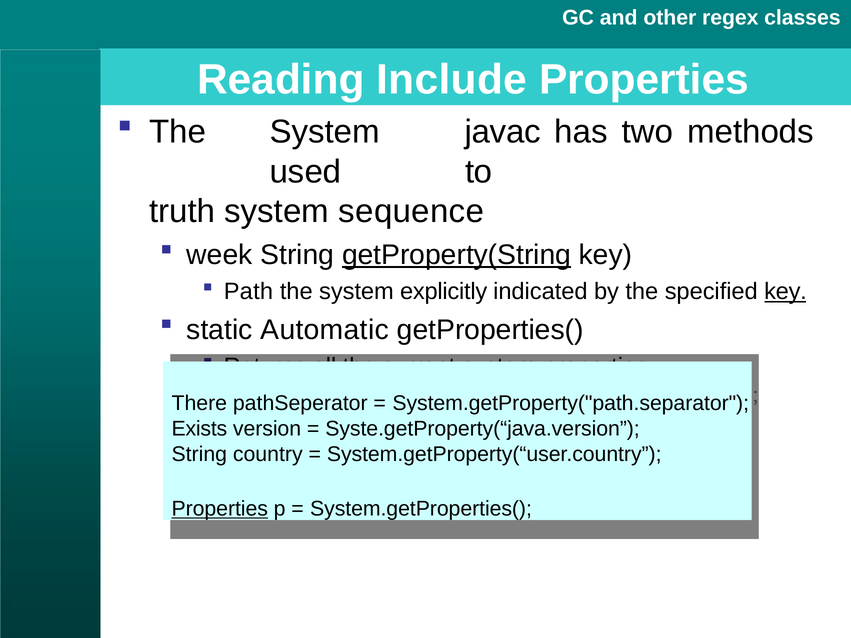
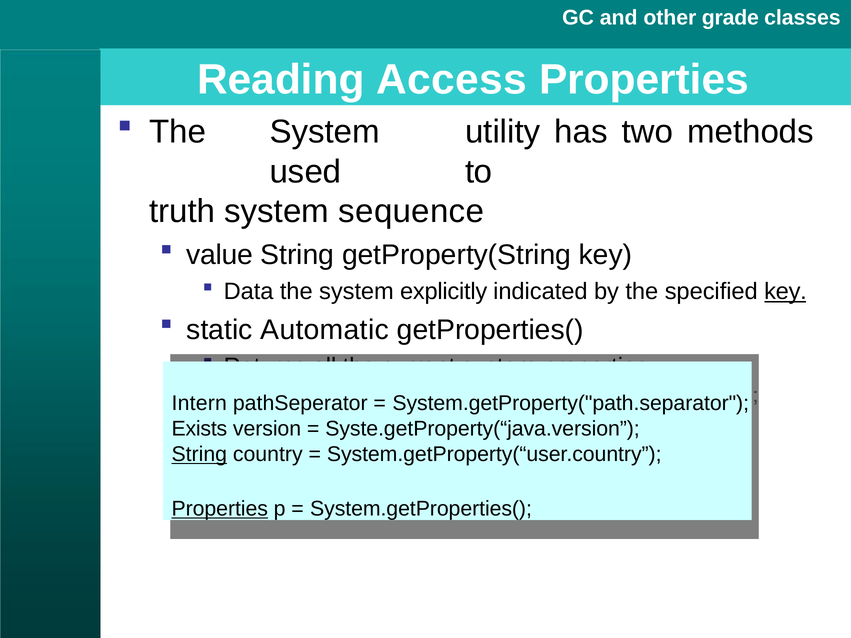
regex: regex -> grade (730, 18)
Include: Include -> Access (452, 80)
javac: javac -> utility (503, 132)
week: week -> value (220, 255)
getProperty(String underline: present -> none (457, 255)
Path: Path -> Data (249, 292)
There: There -> Intern (199, 403)
String underline: none -> present (199, 455)
